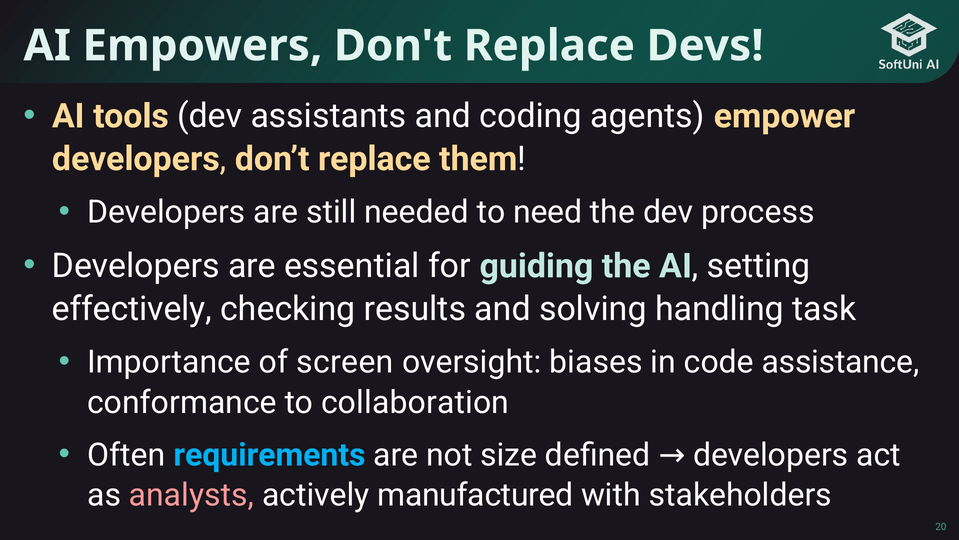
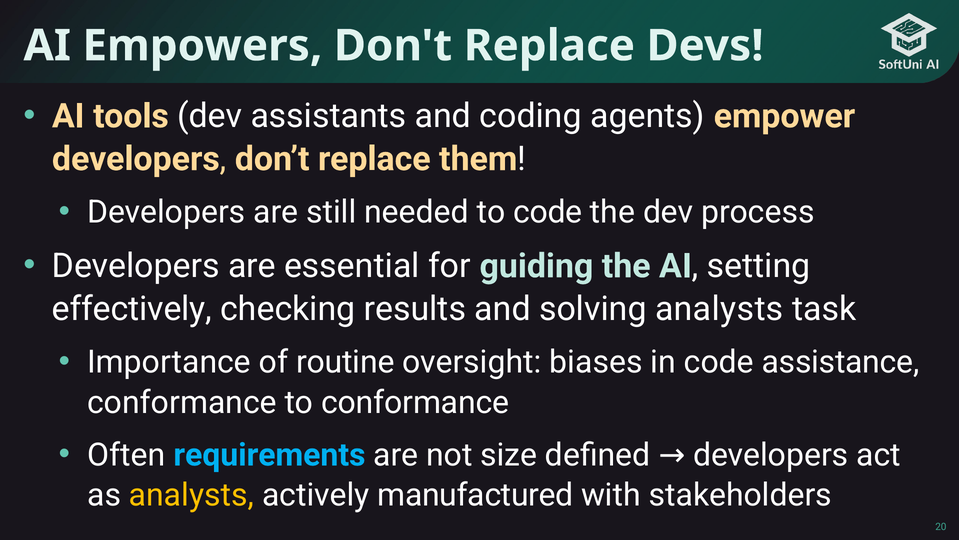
to need: need -> code (548, 212)
solving handling: handling -> analysts (719, 309)
screen: screen -> routine (345, 362)
to collaboration: collaboration -> conformance (415, 402)
analysts colour: pink -> yellow (191, 495)
